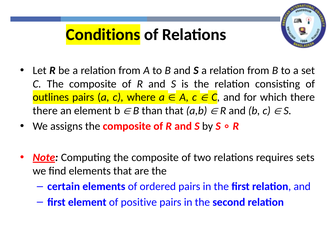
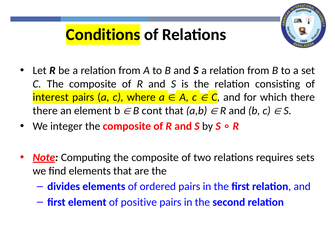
outlines: outlines -> interest (51, 97)
than: than -> cont (152, 111)
assigns: assigns -> integer (66, 126)
certain: certain -> divides (64, 187)
